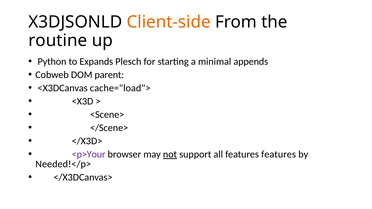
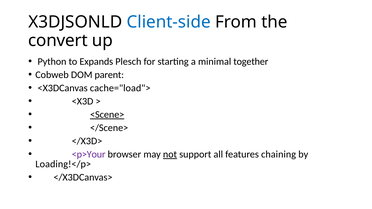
Client-side colour: orange -> blue (169, 22)
routine: routine -> convert (58, 40)
appends: appends -> together (251, 62)
<Scene> underline: none -> present (107, 115)
features features: features -> chaining (279, 154)
Needed!</p>: Needed!</p> -> Loading!</p> (63, 164)
